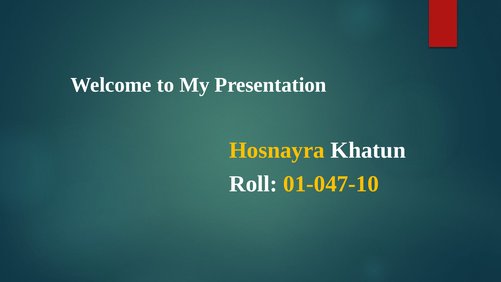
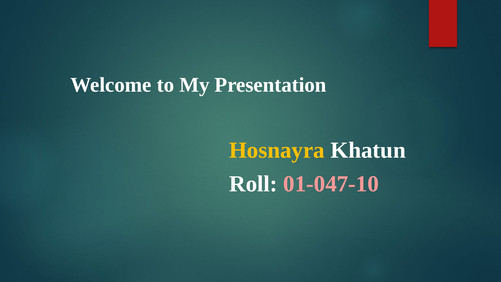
01-047-10 colour: yellow -> pink (331, 184)
